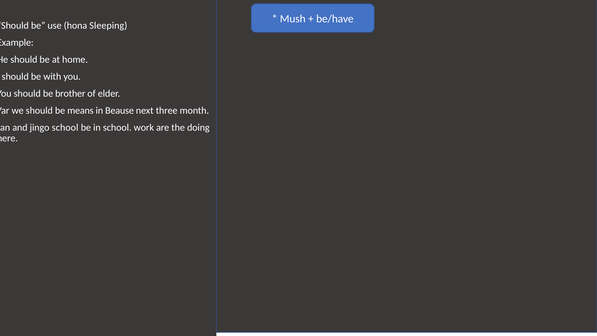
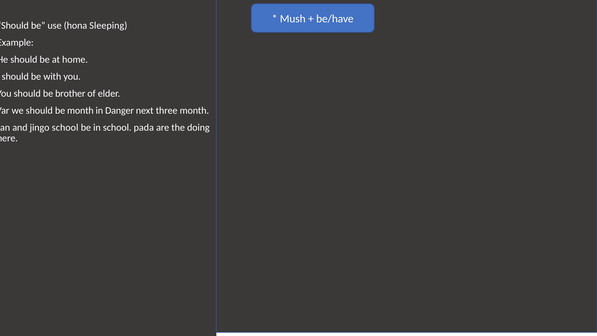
be means: means -> month (80, 110)
Beause: Beause -> Danger (120, 110)
work: work -> pada (144, 127)
